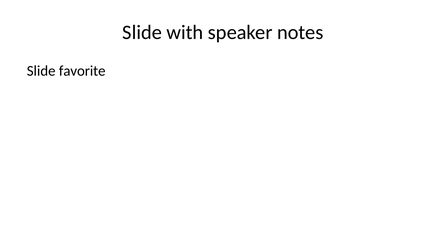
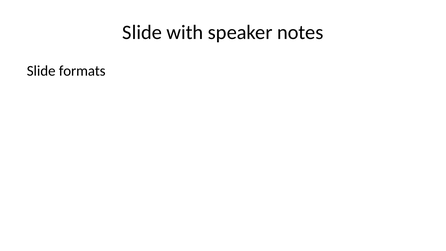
favorite: favorite -> formats (82, 71)
